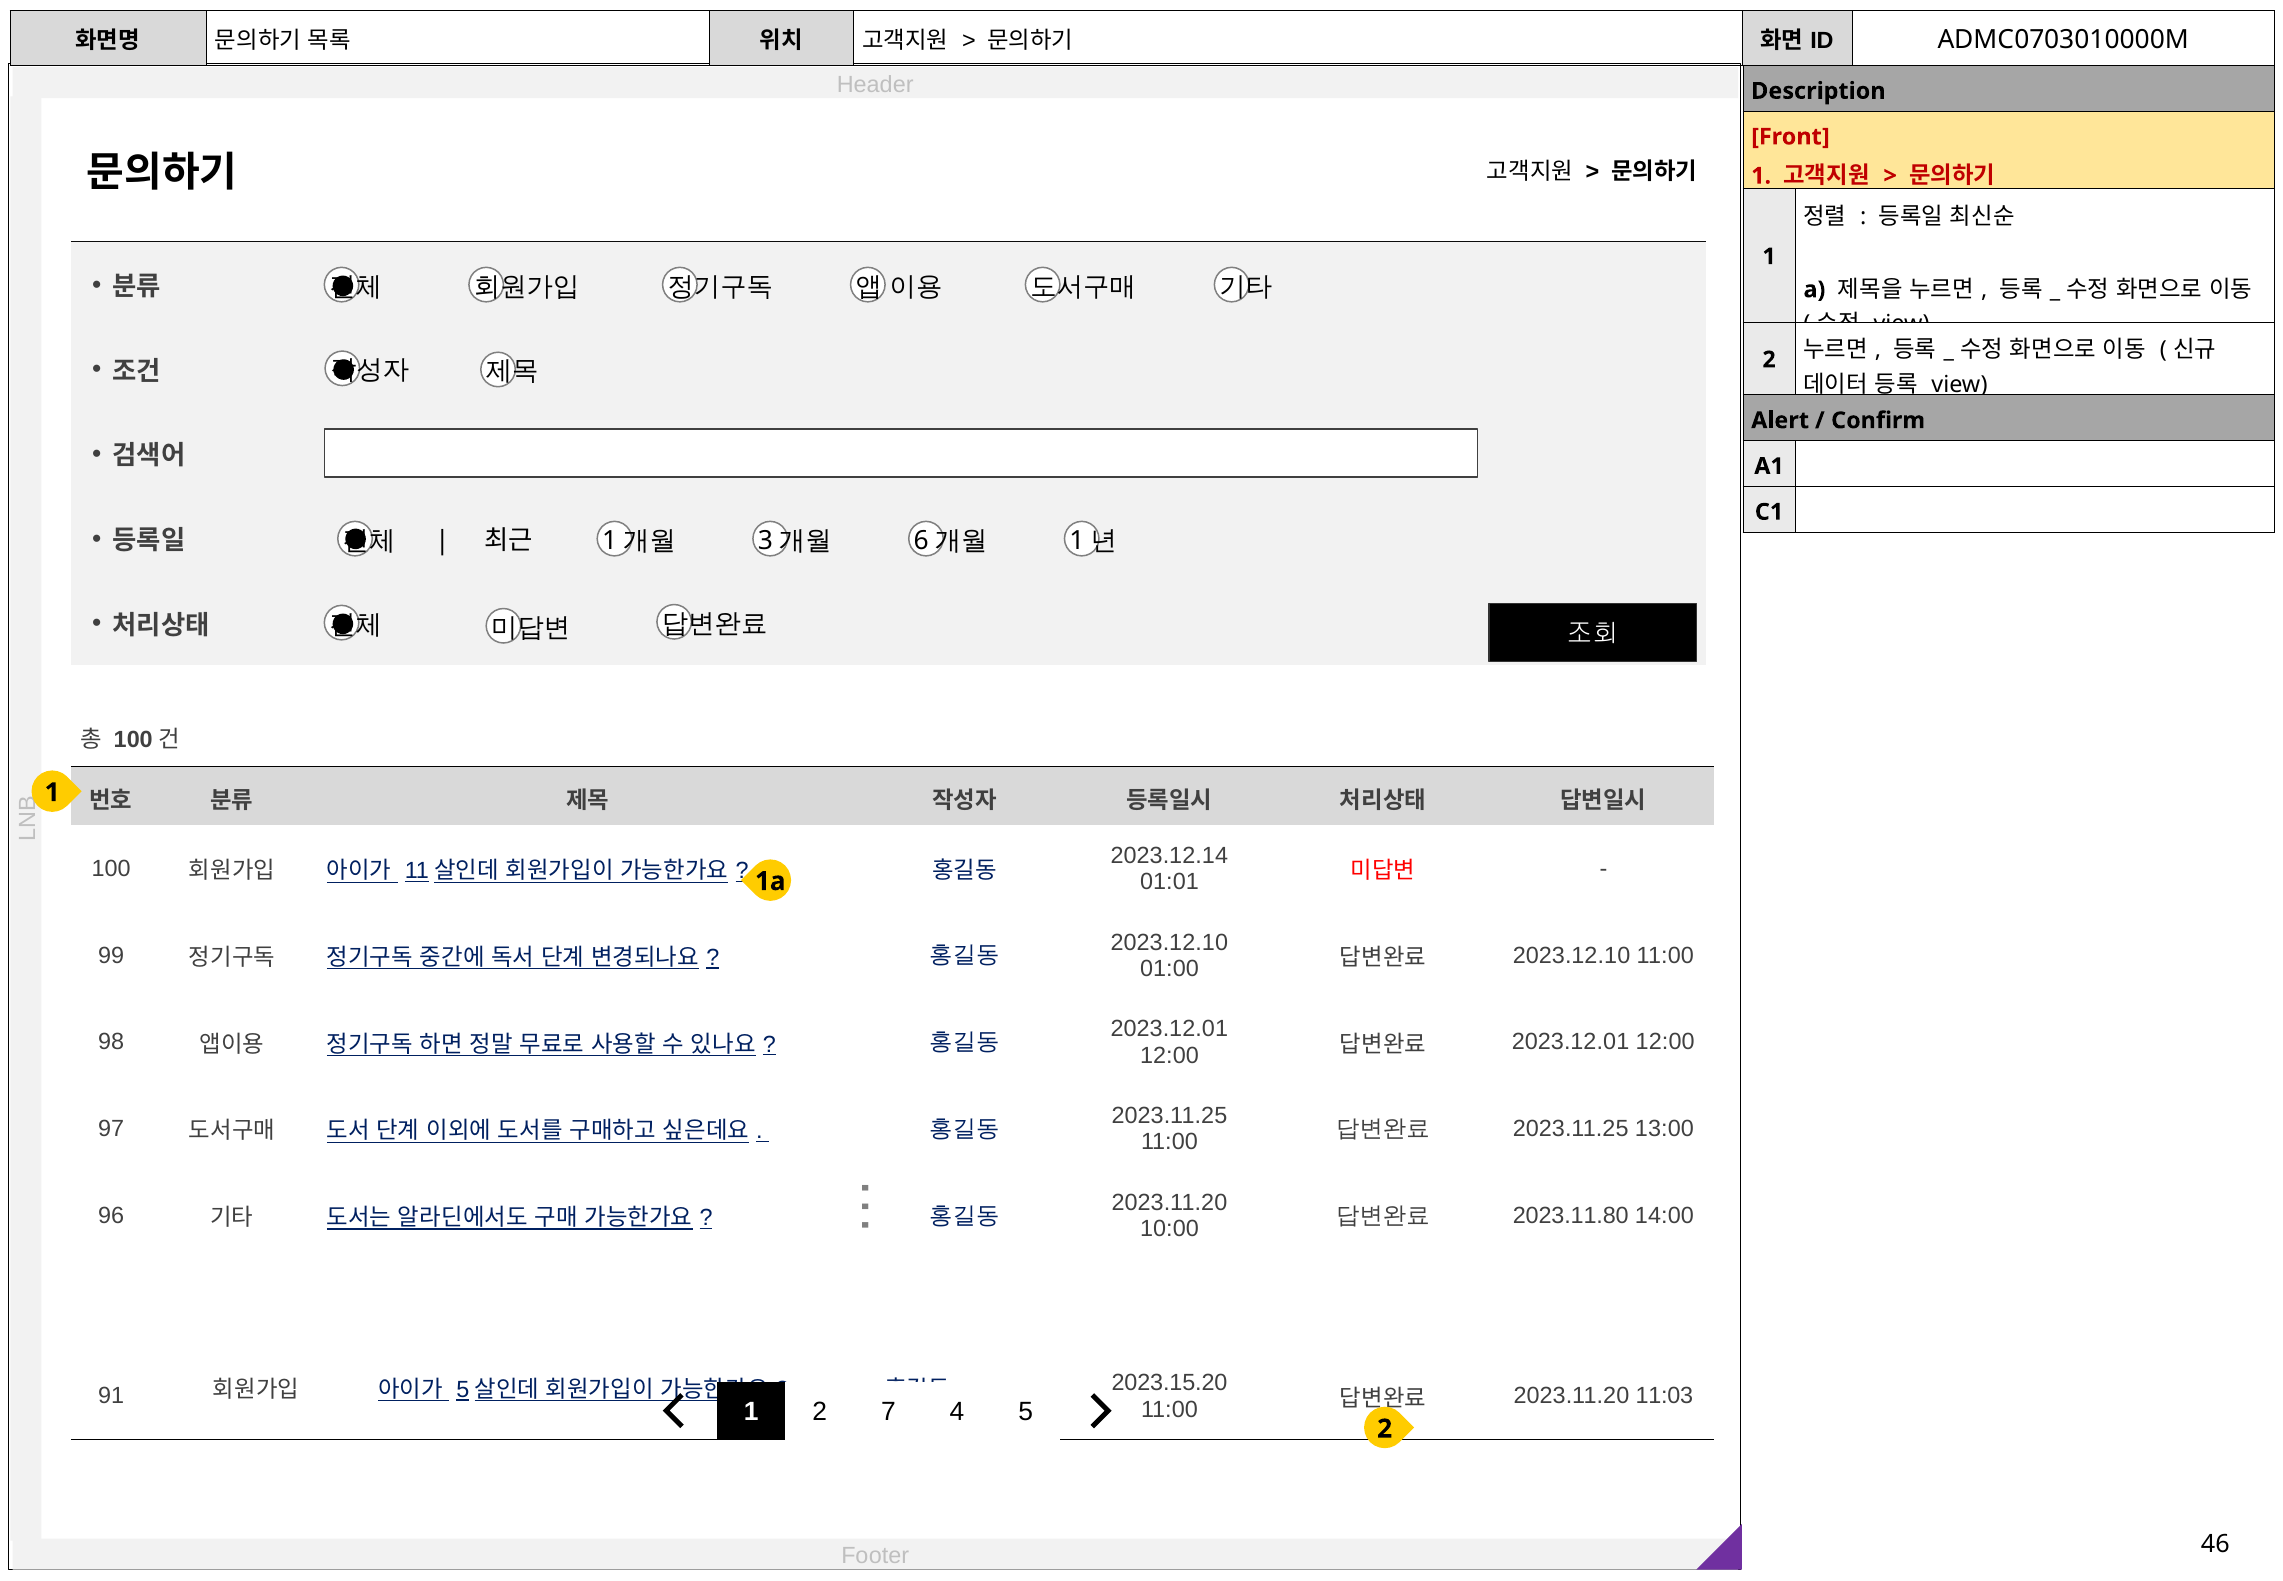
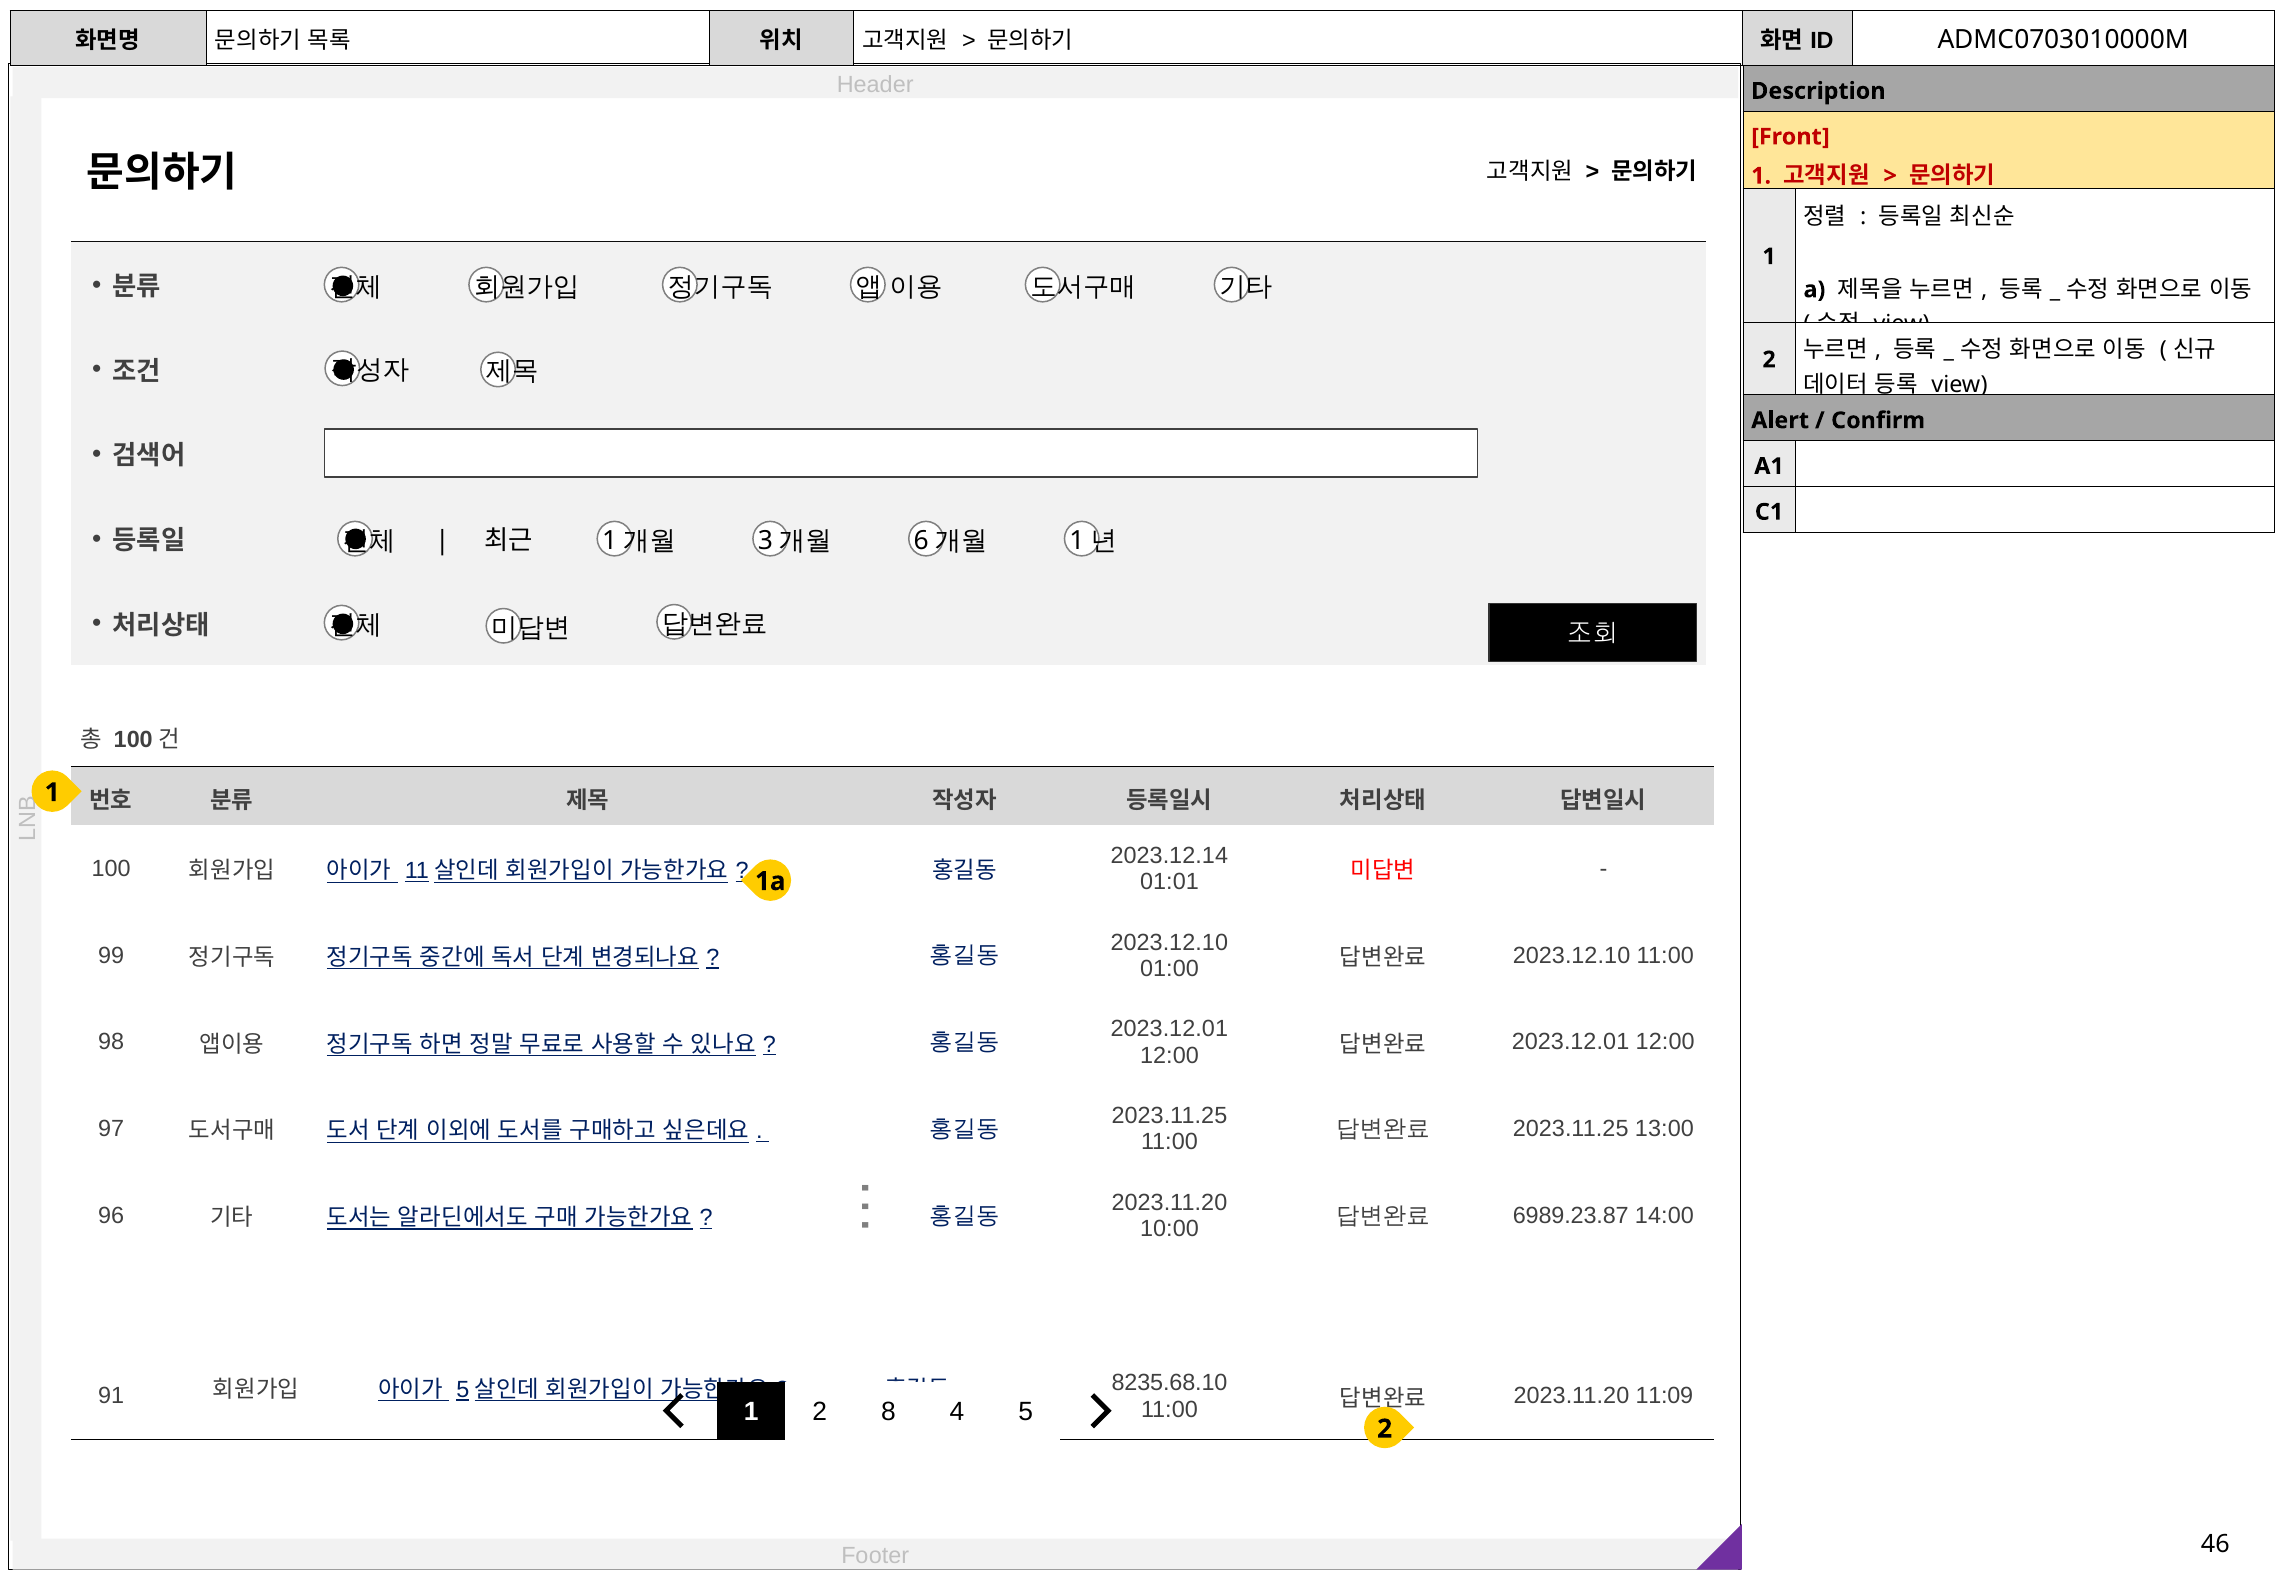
2023.11.80: 2023.11.80 -> 6989.23.87 (1571, 1215)
2023.15.20: 2023.15.20 -> 8235.68.10 (1170, 1383)
11:03: 11:03 -> 11:09 (1664, 1396)
7: 7 -> 8 (888, 1411)
